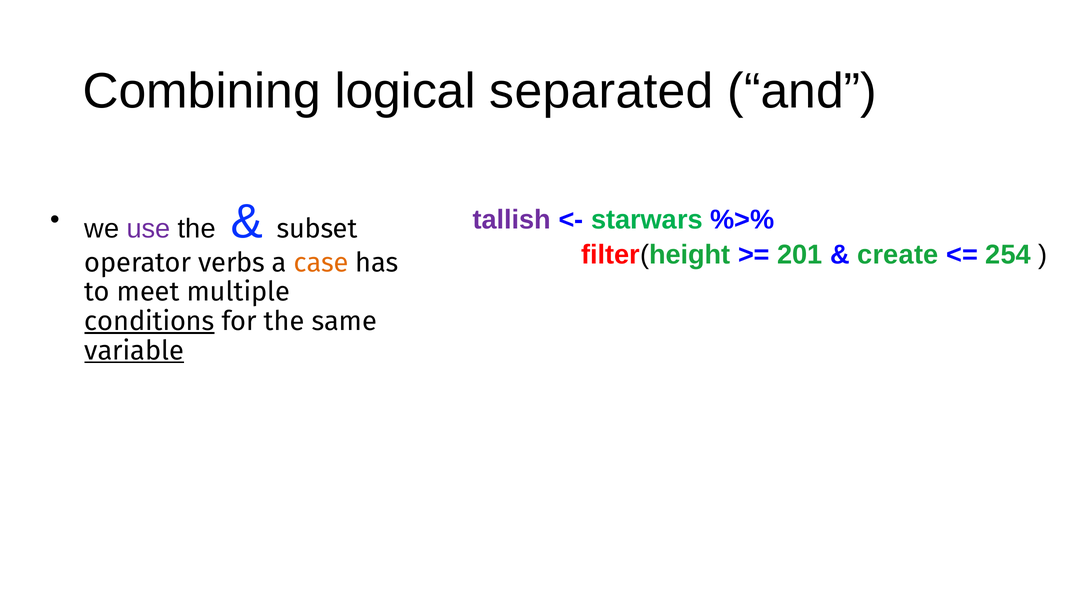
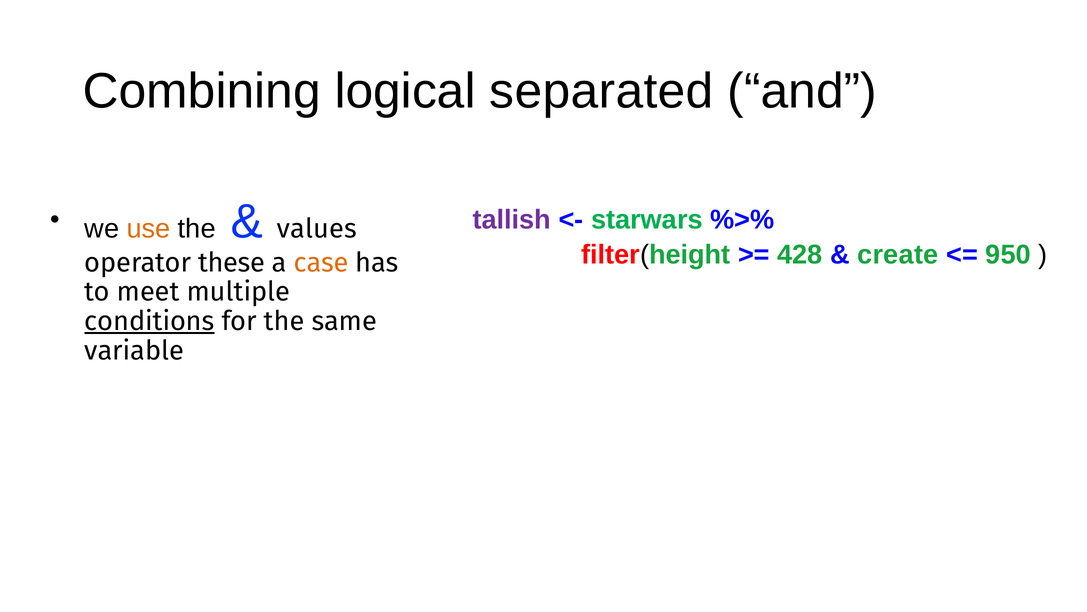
use colour: purple -> orange (149, 228)
subset: subset -> values (317, 228)
201: 201 -> 428 (800, 255)
254: 254 -> 950 (1008, 255)
verbs: verbs -> these (232, 262)
variable underline: present -> none (134, 350)
